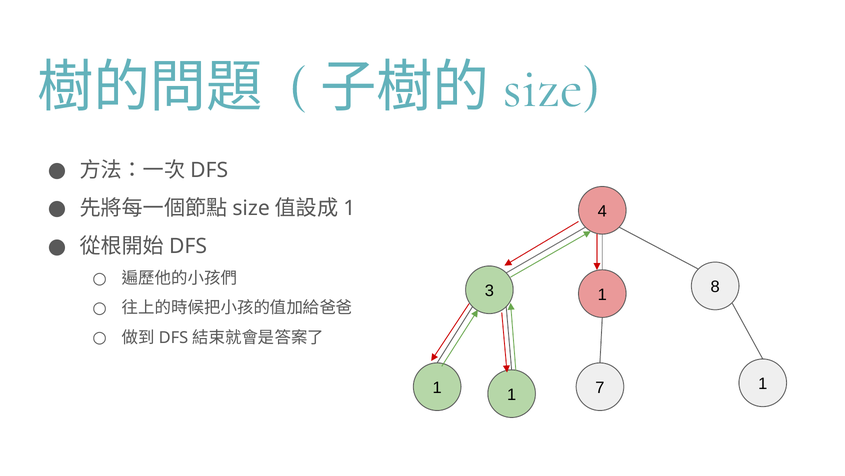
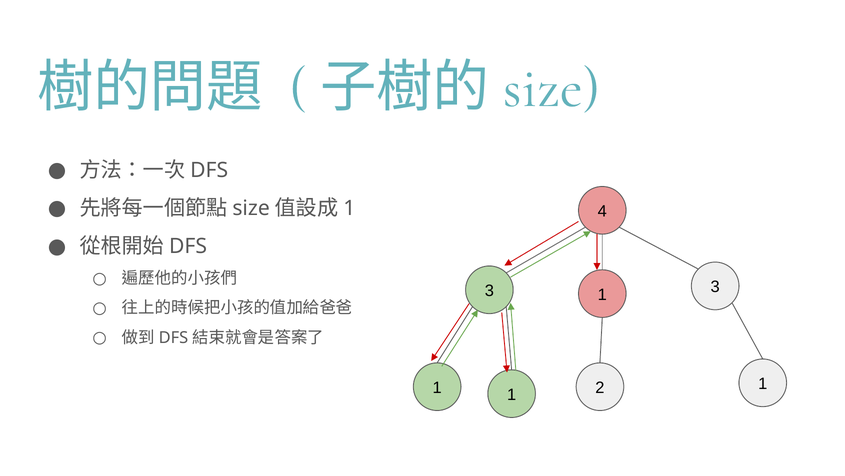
1 8: 8 -> 3 (715, 287)
7: 7 -> 2 (600, 387)
